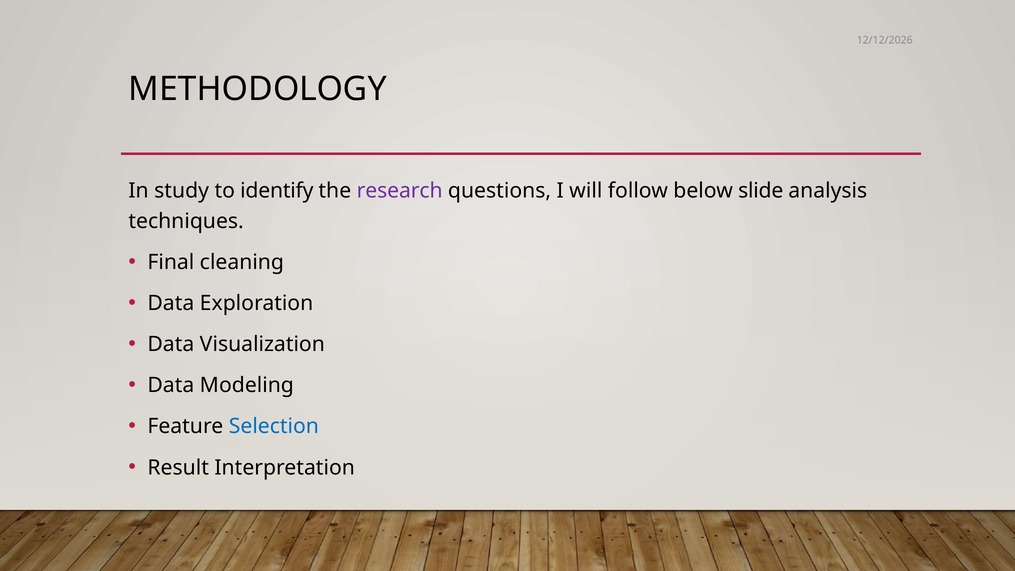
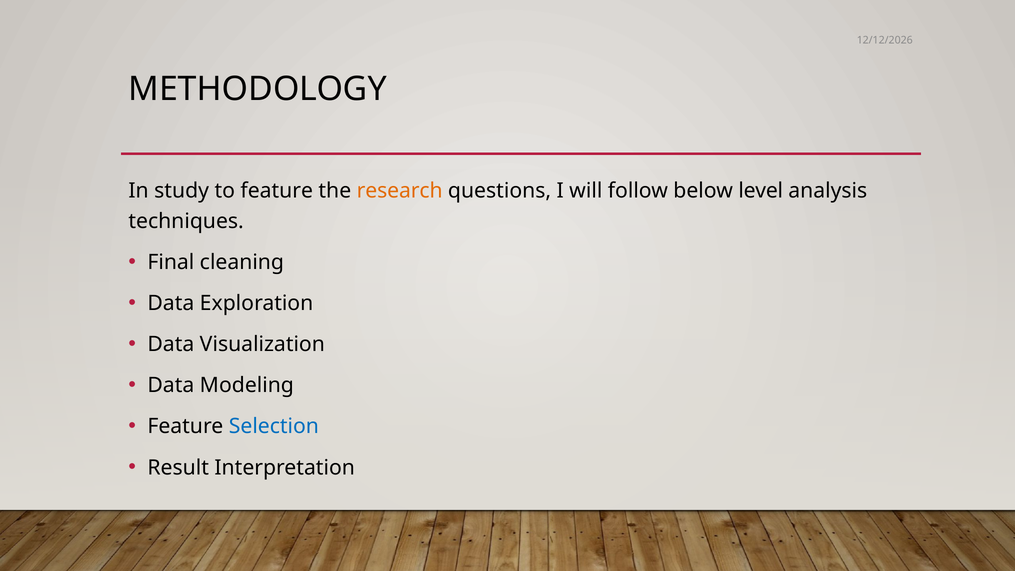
to identify: identify -> feature (277, 191)
research colour: purple -> orange (400, 191)
slide: slide -> level (761, 191)
